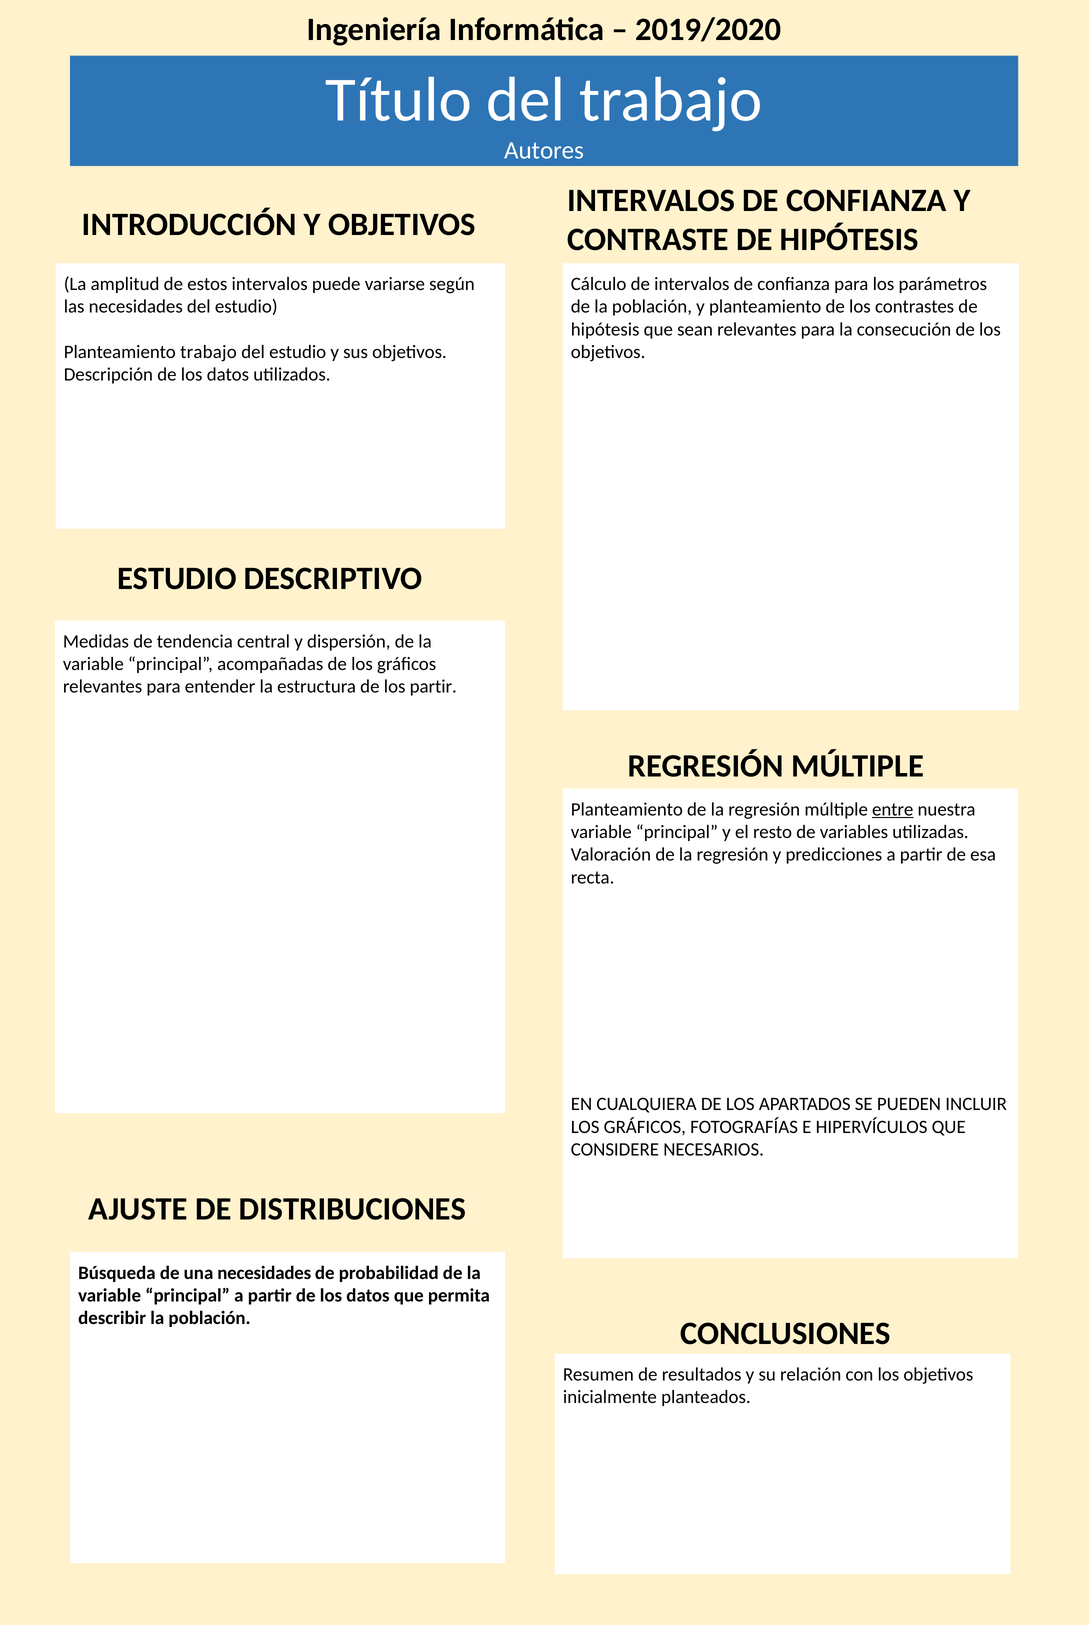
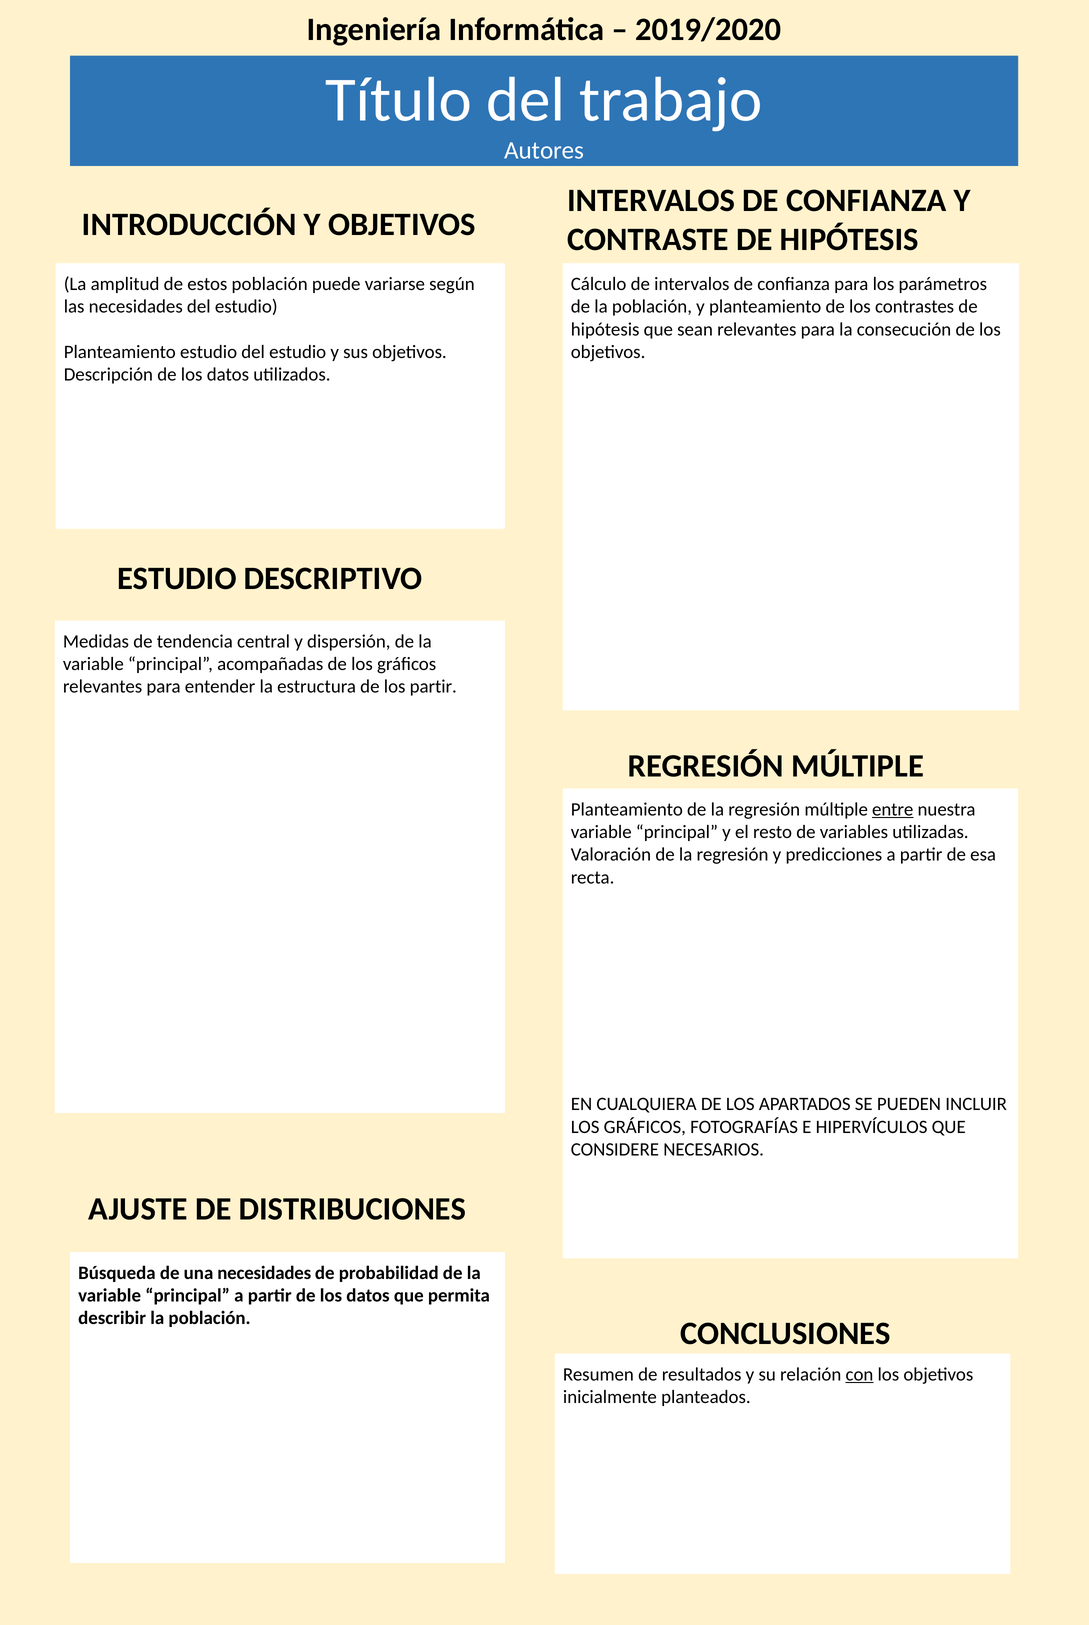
estos intervalos: intervalos -> población (270, 284)
Planteamiento trabajo: trabajo -> estudio (209, 352)
con underline: none -> present (859, 1374)
